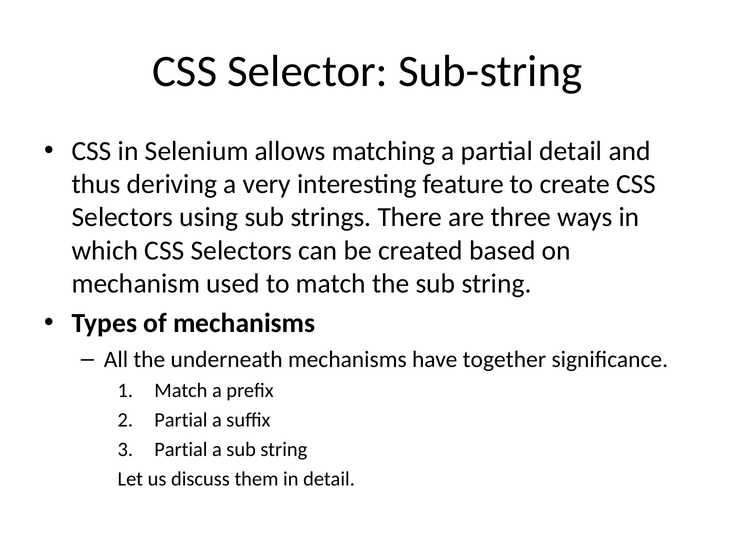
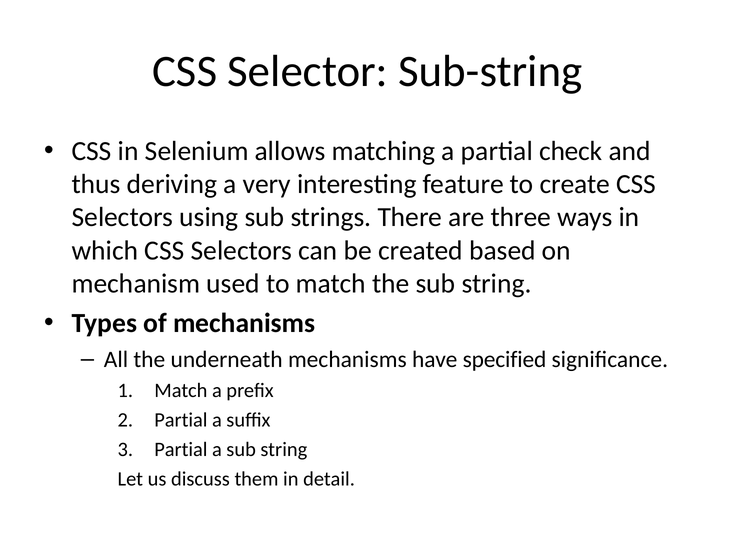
partial detail: detail -> check (571, 151)
together: together -> specified (504, 359)
